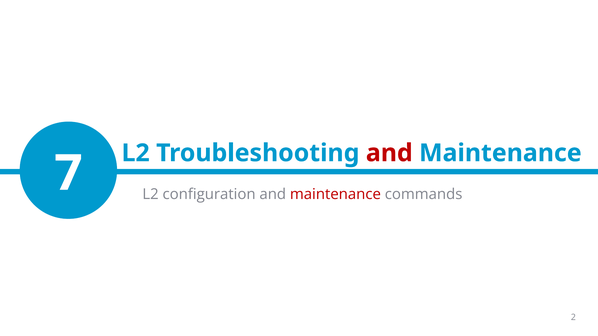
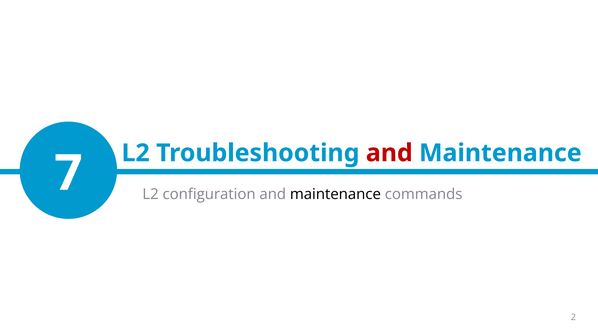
maintenance colour: red -> black (335, 194)
